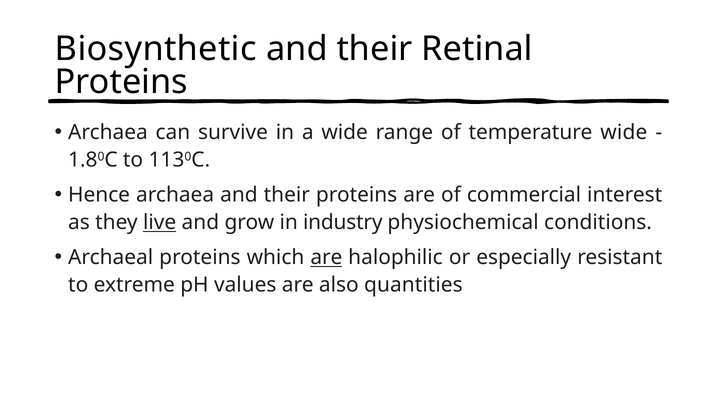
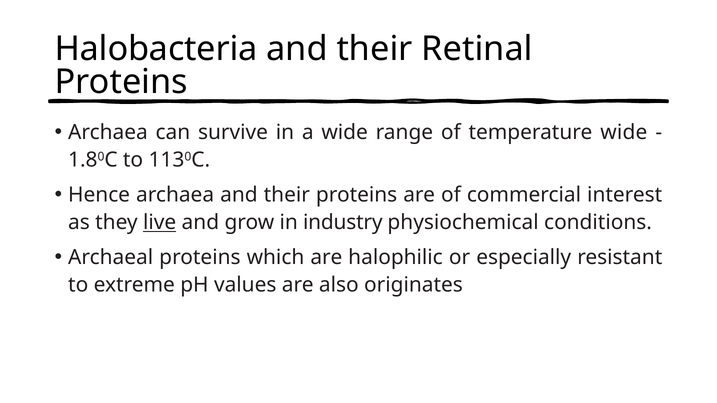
Biosynthetic: Biosynthetic -> Halobacteria (156, 49)
are underline: present -> none (326, 258)
quantities: quantities -> originates (413, 285)
